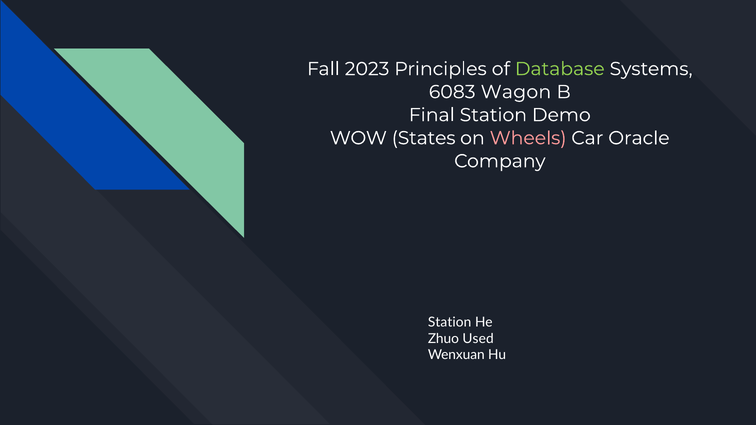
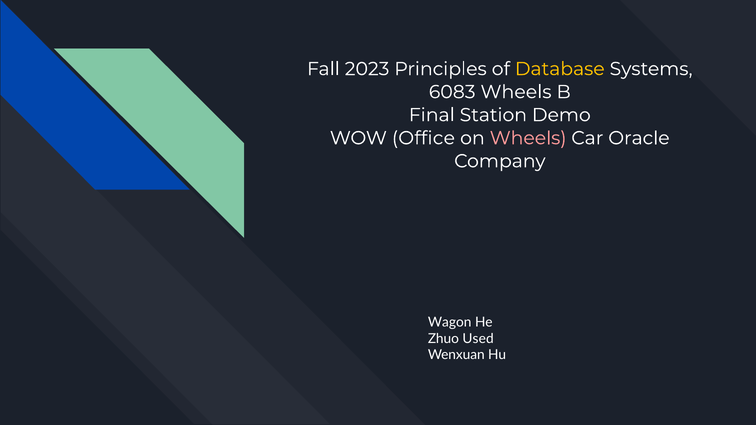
Database colour: light green -> yellow (560, 69)
6083 Wagon: Wagon -> Wheels (516, 92)
States: States -> Office (423, 138)
Station: Station -> Wagon (450, 322)
